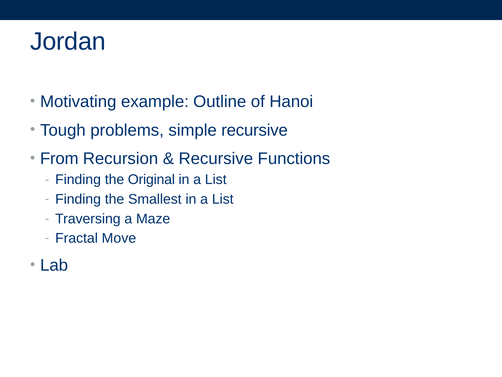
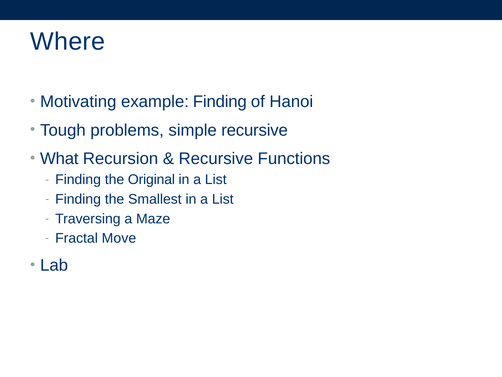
Jordan: Jordan -> Where (68, 41)
example Outline: Outline -> Finding (220, 102)
From: From -> What (59, 158)
